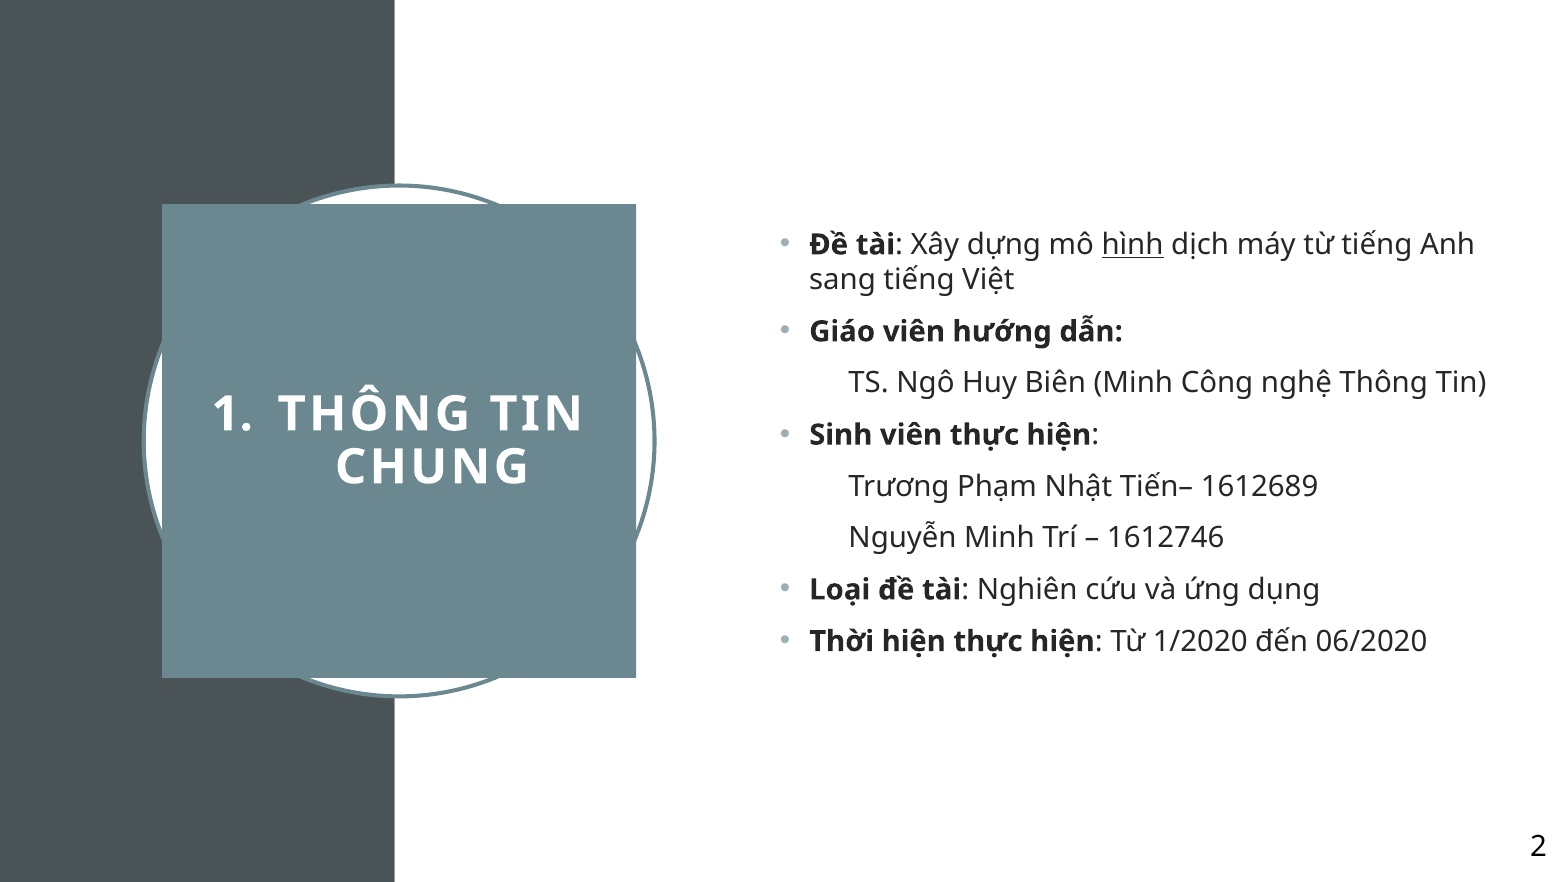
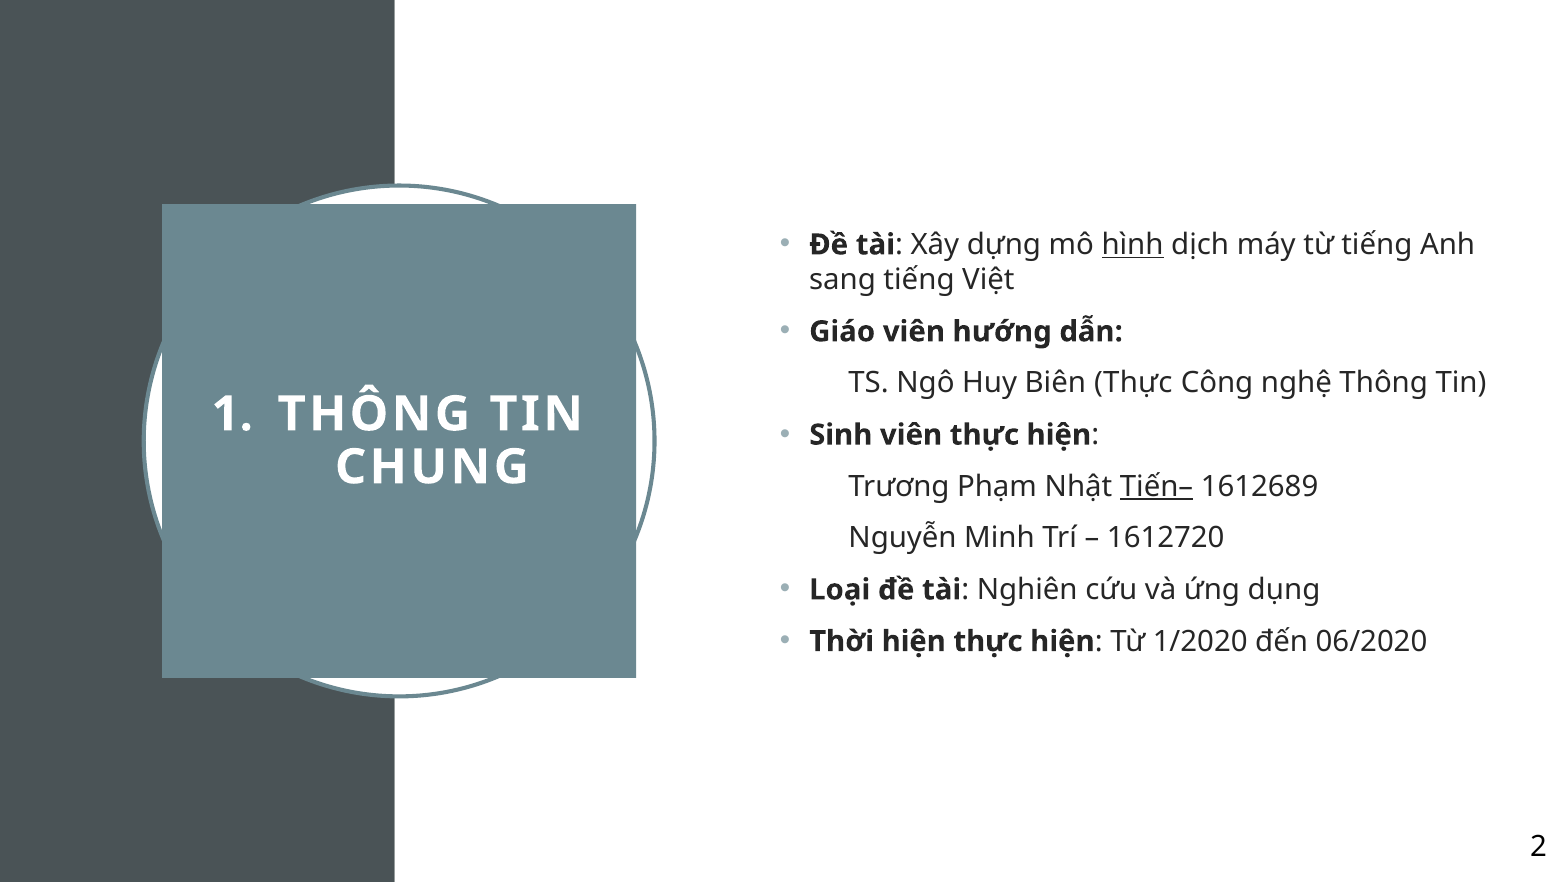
Biên Minh: Minh -> Thực (1133, 383)
Tiến– underline: none -> present (1157, 487)
1612746: 1612746 -> 1612720 (1166, 538)
